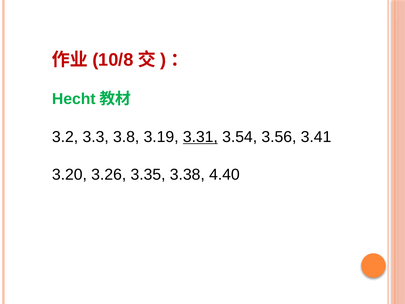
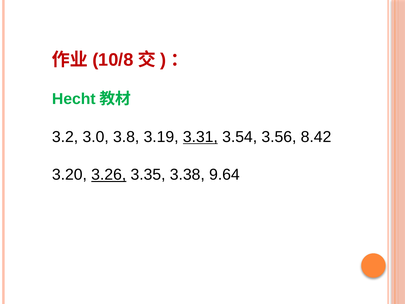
3.3: 3.3 -> 3.0 (96, 137)
3.41: 3.41 -> 8.42 (316, 137)
3.26 underline: none -> present (109, 175)
4.40: 4.40 -> 9.64 (224, 175)
